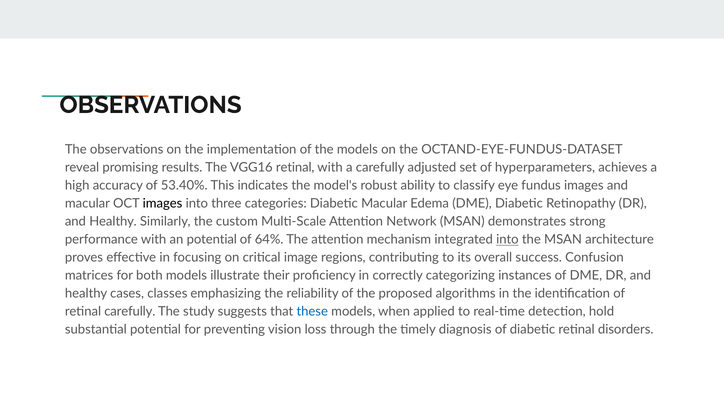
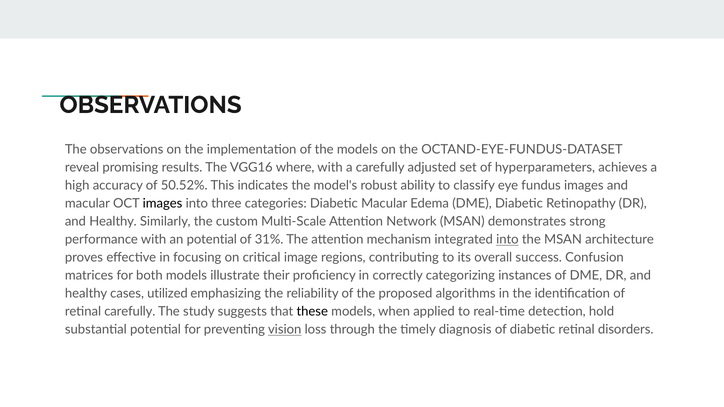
VGG16 retinal: retinal -> where (295, 168)
53.40%: 53.40% -> 50.52% (184, 186)
64%: 64% -> 31% (269, 240)
classes: classes -> utilized (167, 294)
these colour: blue -> black (312, 312)
vision underline: none -> present (285, 330)
